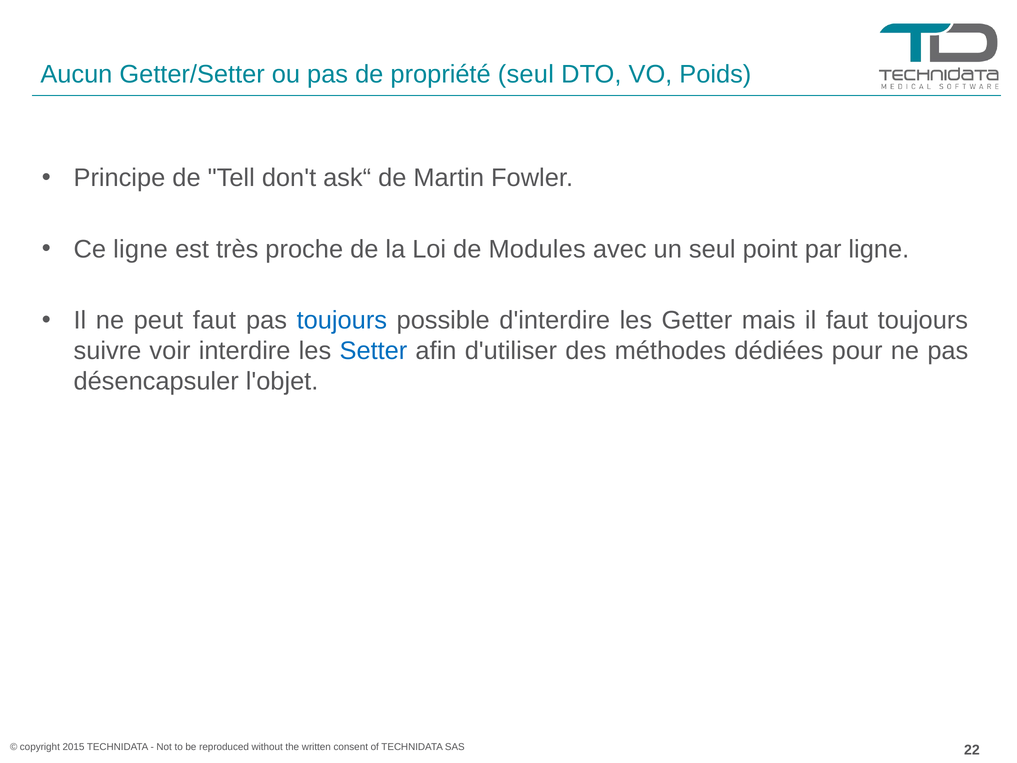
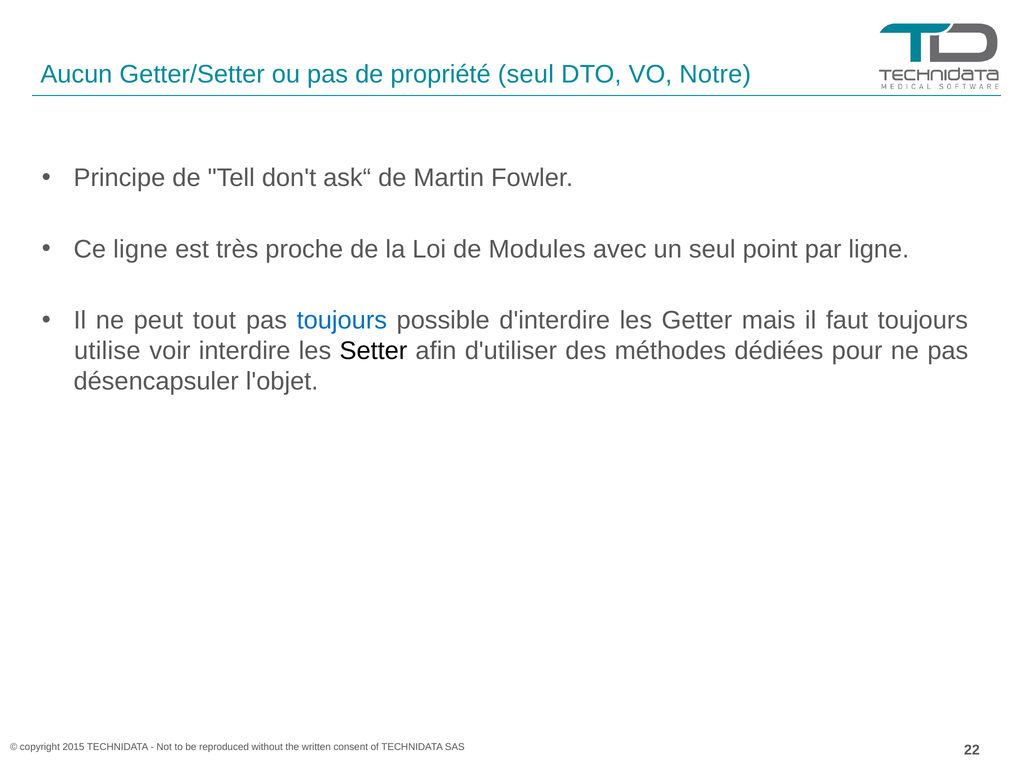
Poids: Poids -> Notre (715, 74)
peut faut: faut -> tout (214, 320)
suivre: suivre -> utilise (107, 351)
Setter colour: blue -> black (373, 351)
